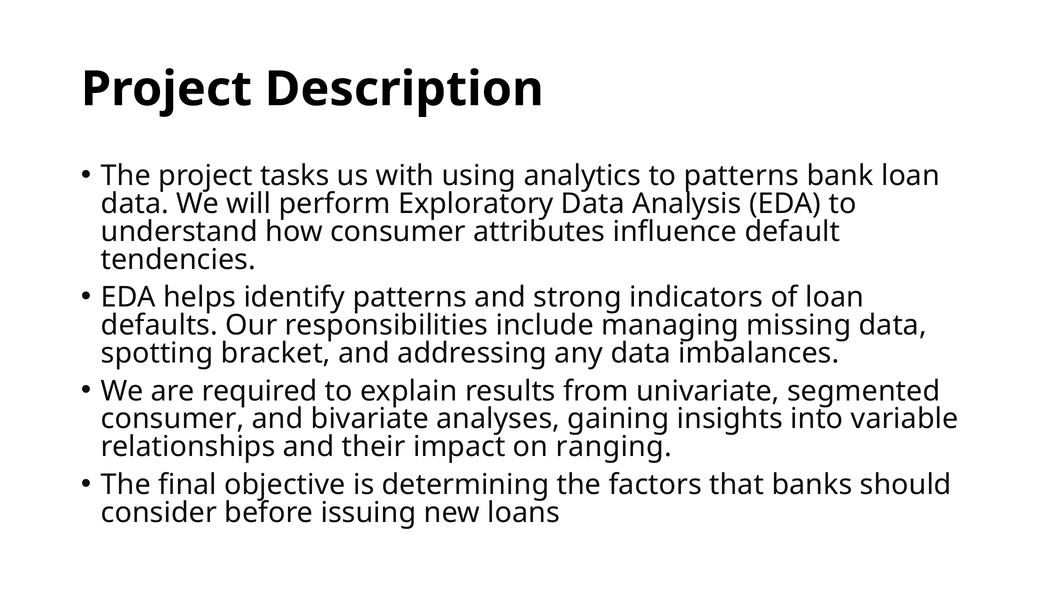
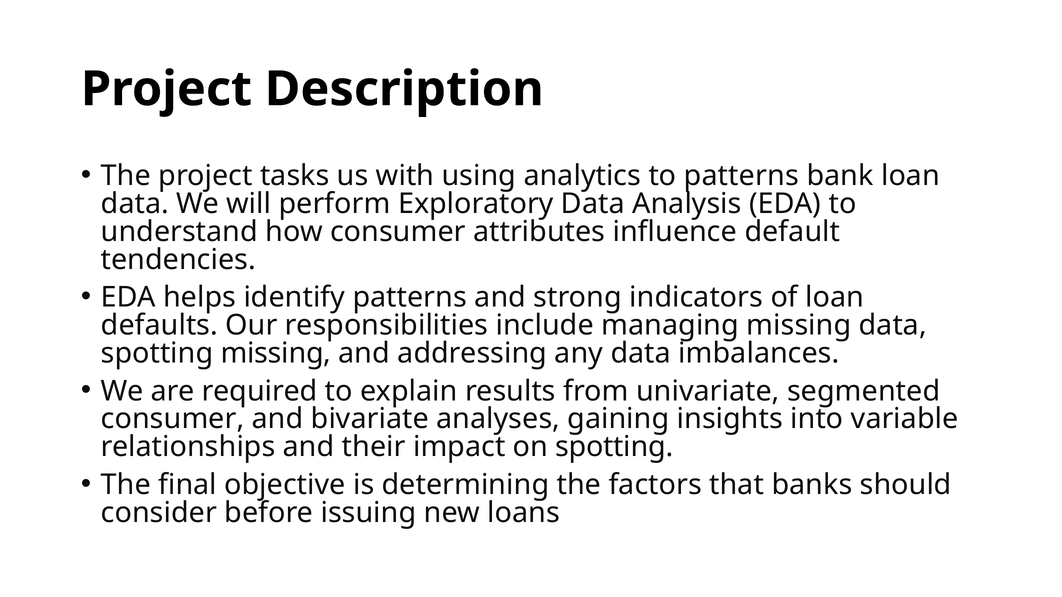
spotting bracket: bracket -> missing (276, 353)
on ranging: ranging -> spotting (614, 447)
